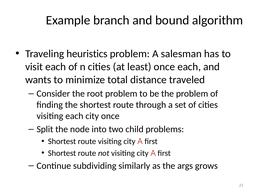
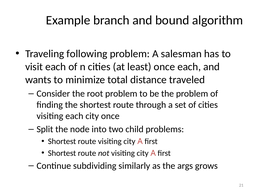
heuristics: heuristics -> following (87, 54)
